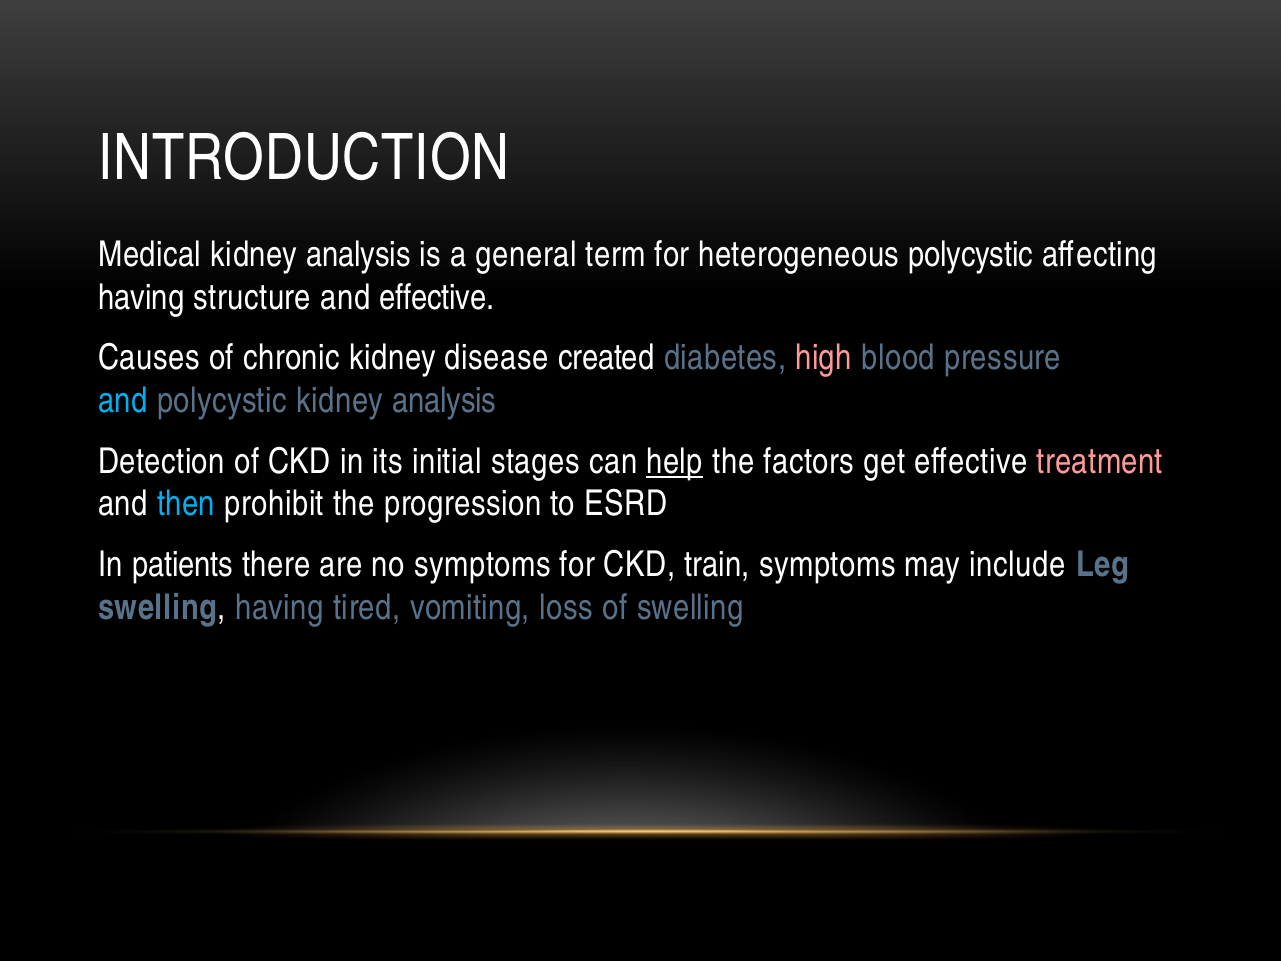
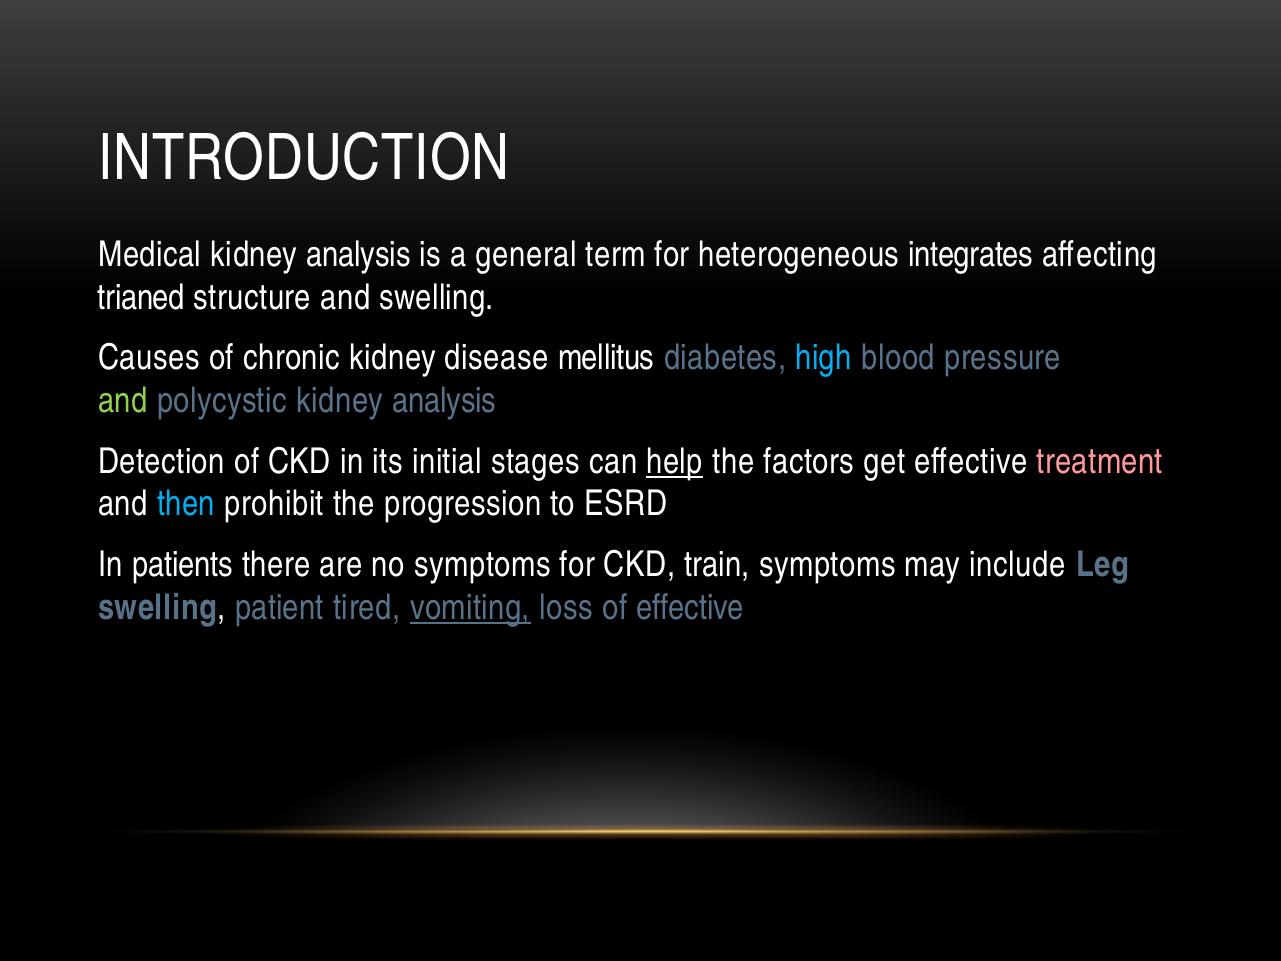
heterogeneous polycystic: polycystic -> integrates (971, 254)
having: having -> trianed (141, 297)
and effective: effective -> swelling (437, 297)
created: created -> mellitus (606, 358)
high colour: pink -> light blue (824, 358)
and colour: light blue -> light green (123, 401)
swelling having: having -> patient (280, 607)
vomiting underline: none -> present (470, 607)
of swelling: swelling -> effective (690, 607)
